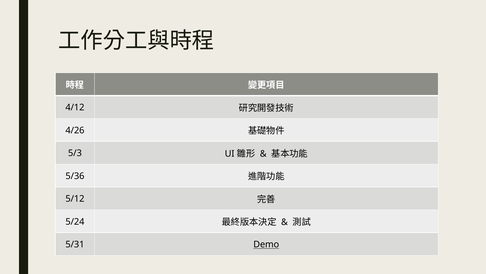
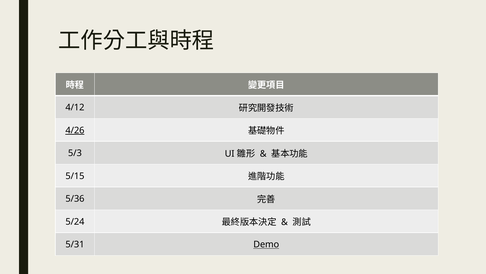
4/26 underline: none -> present (75, 130)
5/36: 5/36 -> 5/15 (75, 176)
5/12: 5/12 -> 5/36 (75, 198)
